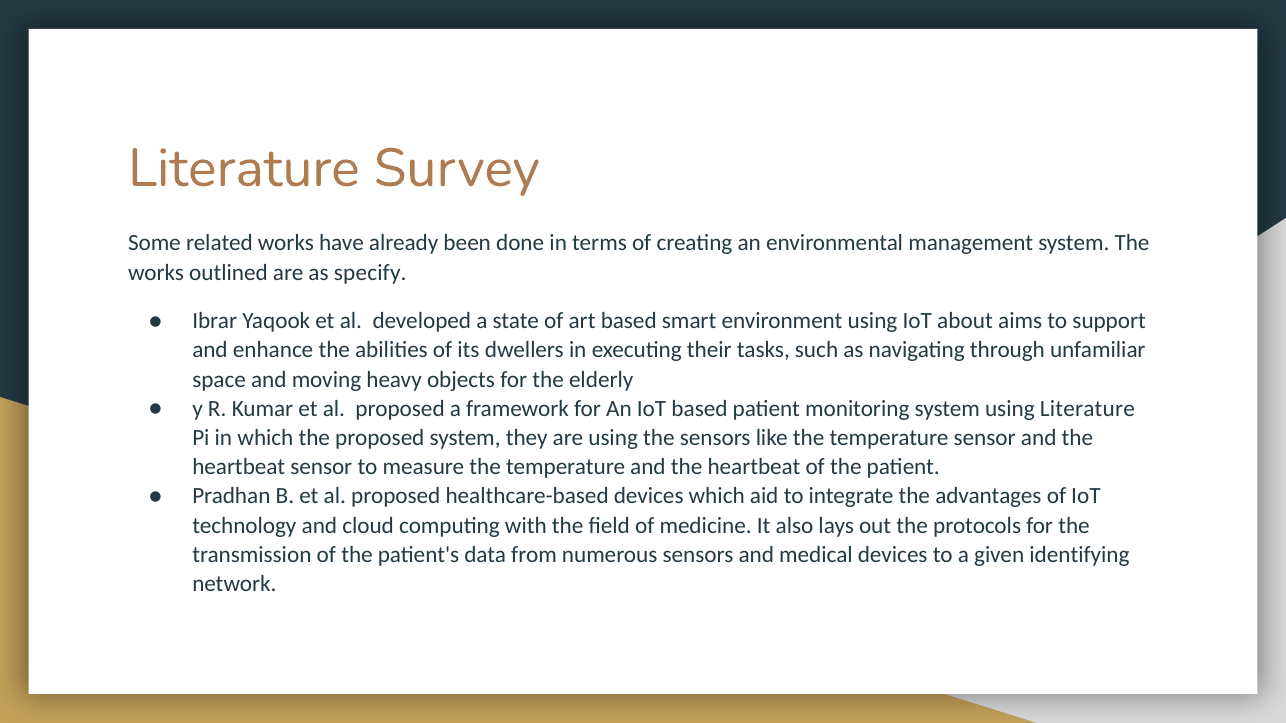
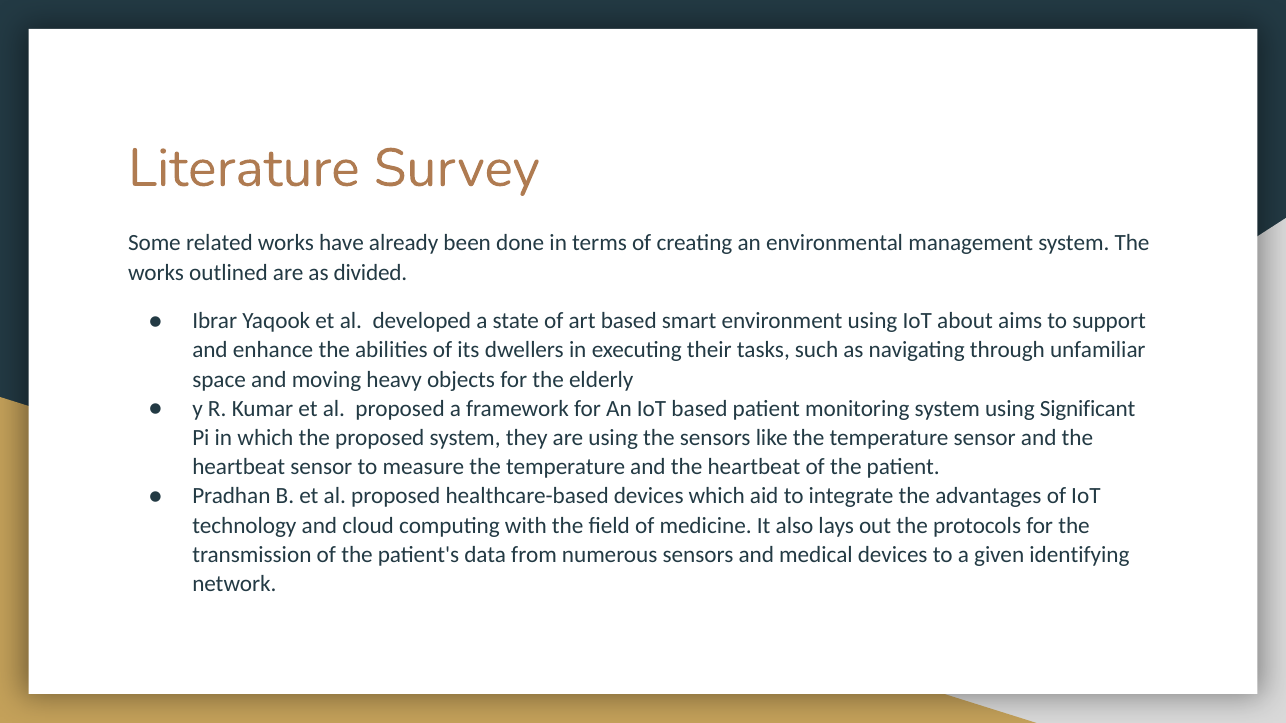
specify: specify -> divided (370, 273)
using Literature: Literature -> Significant (1088, 409)
